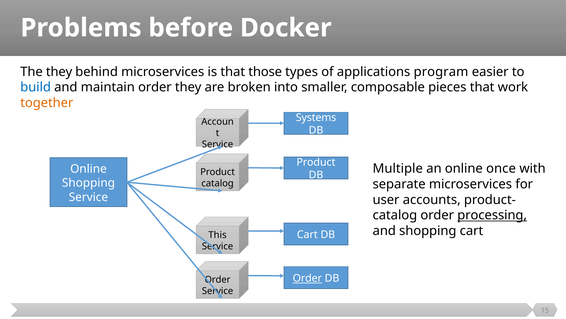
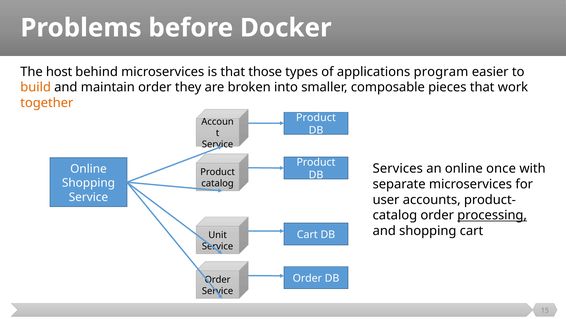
The they: they -> host (59, 72)
build colour: blue -> orange (36, 87)
Systems: Systems -> Product (316, 117)
Multiple: Multiple -> Services (398, 168)
This: This -> Unit (218, 235)
Order underline: present -> none (307, 278)
